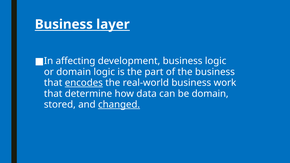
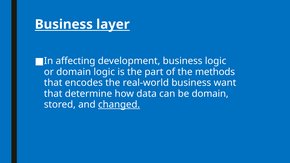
the business: business -> methods (215, 72)
encodes underline: present -> none (84, 83)
work: work -> want (225, 83)
